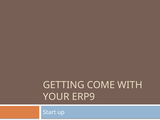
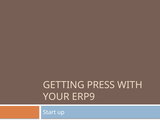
COME: COME -> PRESS (101, 85)
